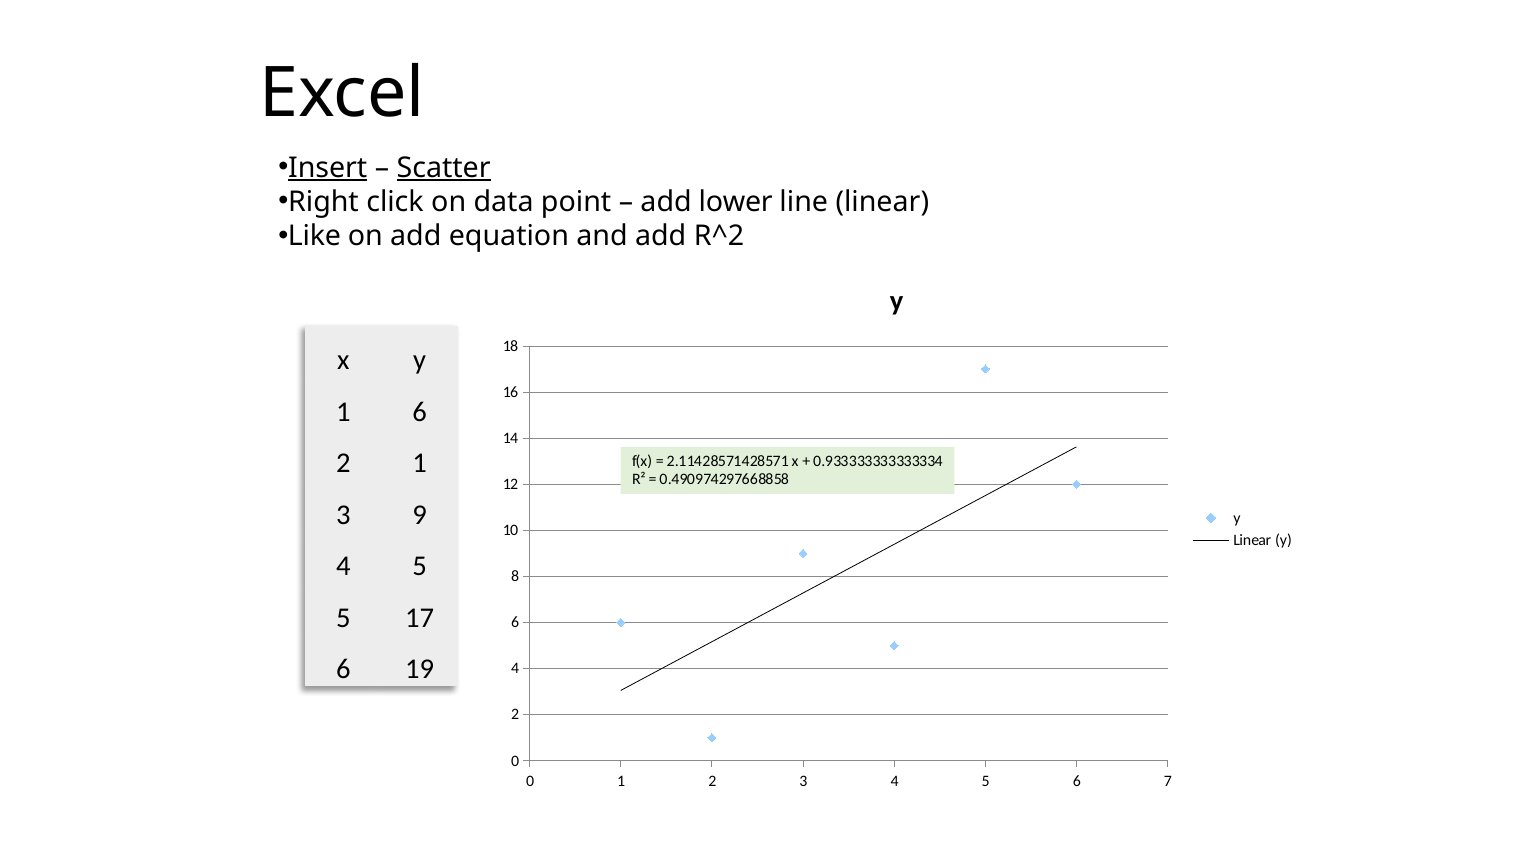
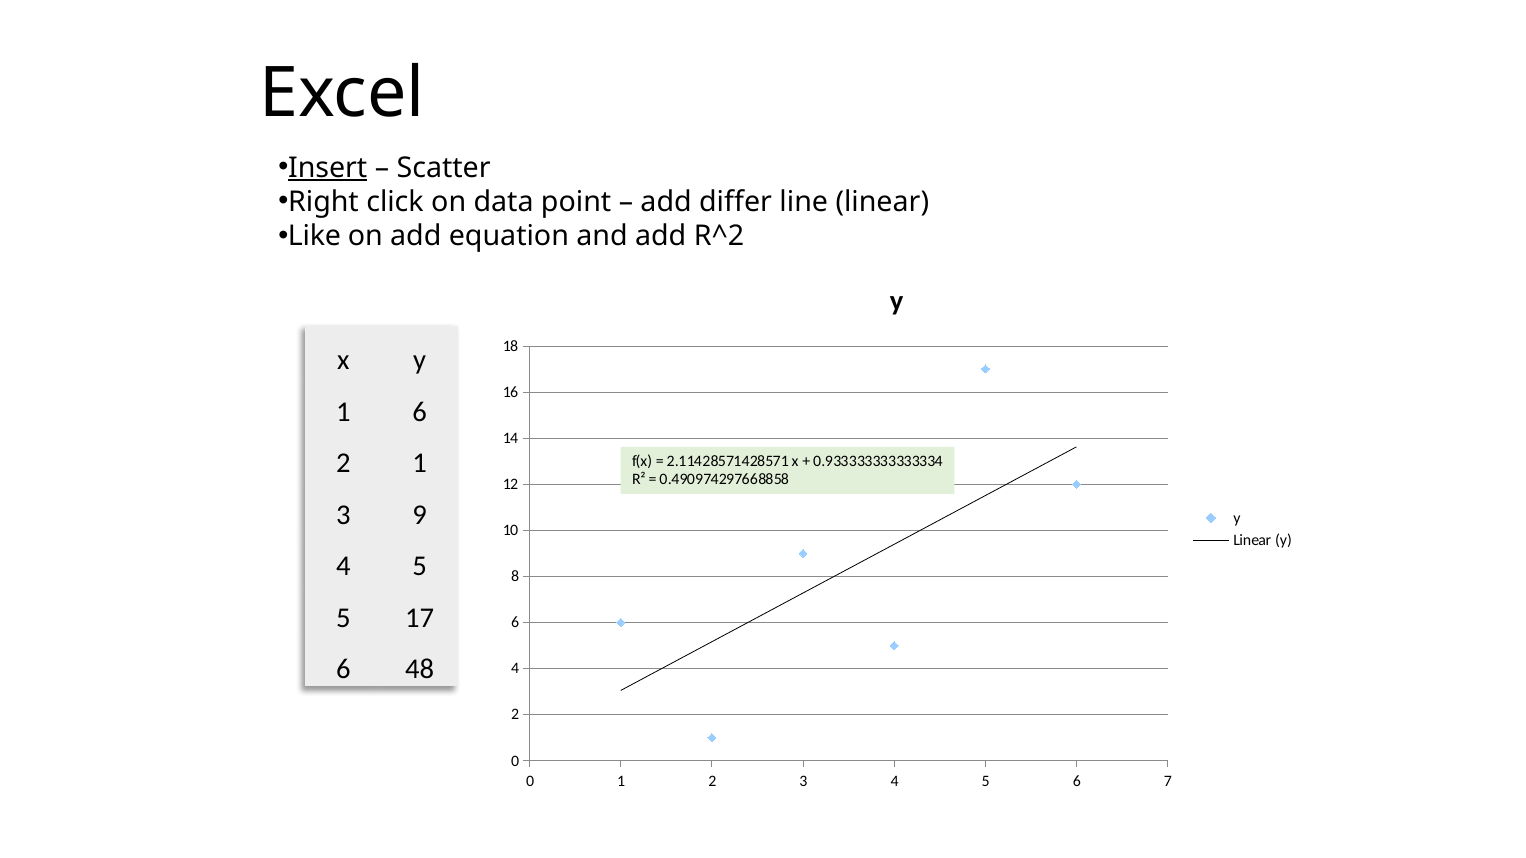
Scatter underline: present -> none (444, 168)
lower: lower -> differ (736, 202)
19: 19 -> 48 (420, 670)
